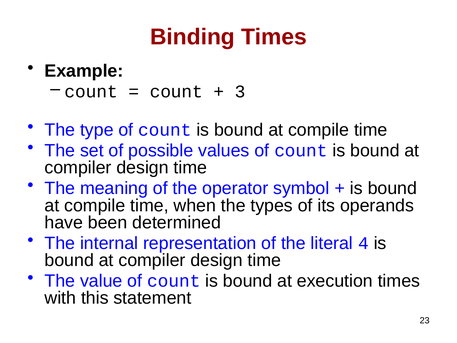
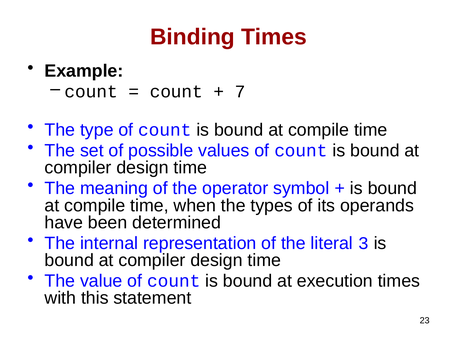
3: 3 -> 7 (240, 92)
4: 4 -> 3 (364, 243)
